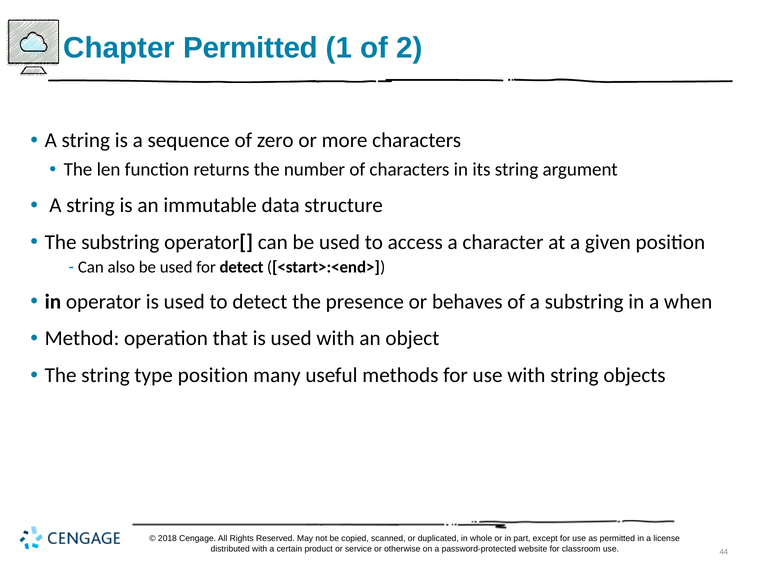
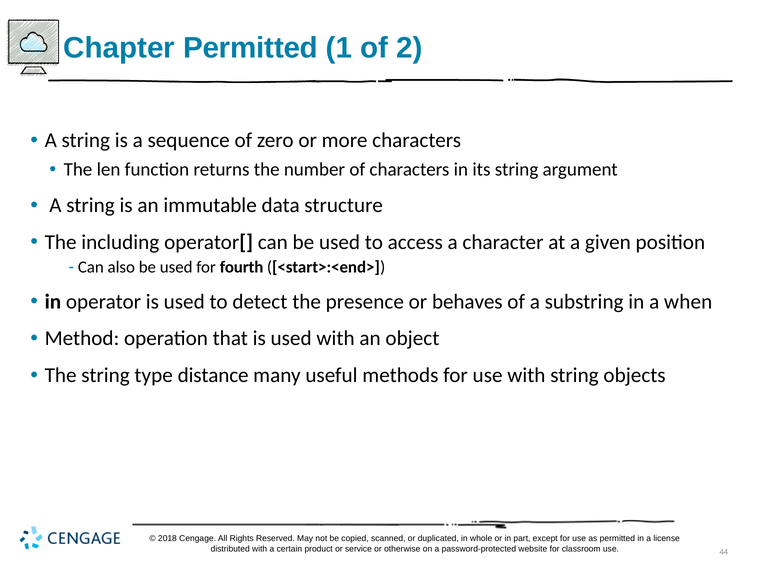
The substring: substring -> including (120, 242)
for detect: detect -> fourth (242, 267)
type position: position -> distance (213, 375)
